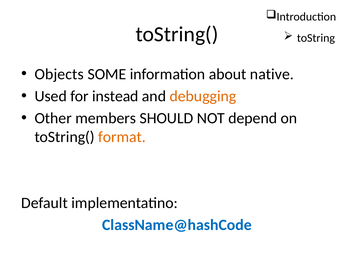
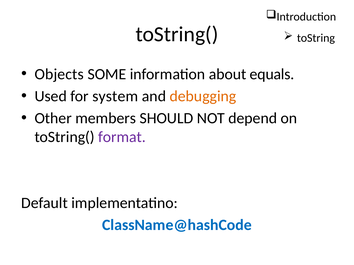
native: native -> equals (272, 74)
instead: instead -> system (115, 96)
format colour: orange -> purple (122, 137)
